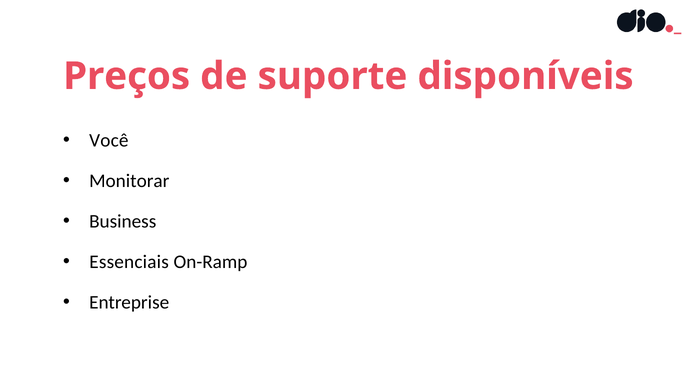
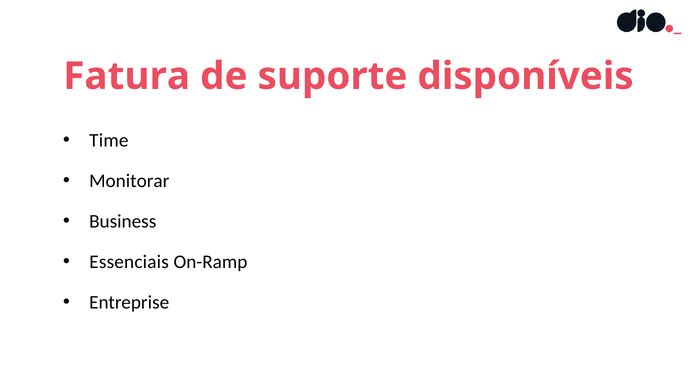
Preços: Preços -> Fatura (127, 76)
Você: Você -> Time (109, 141)
